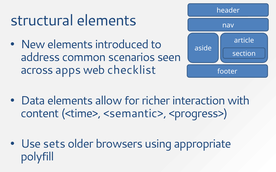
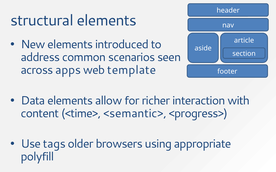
checklist: checklist -> template (132, 70)
sets: sets -> tags (54, 144)
